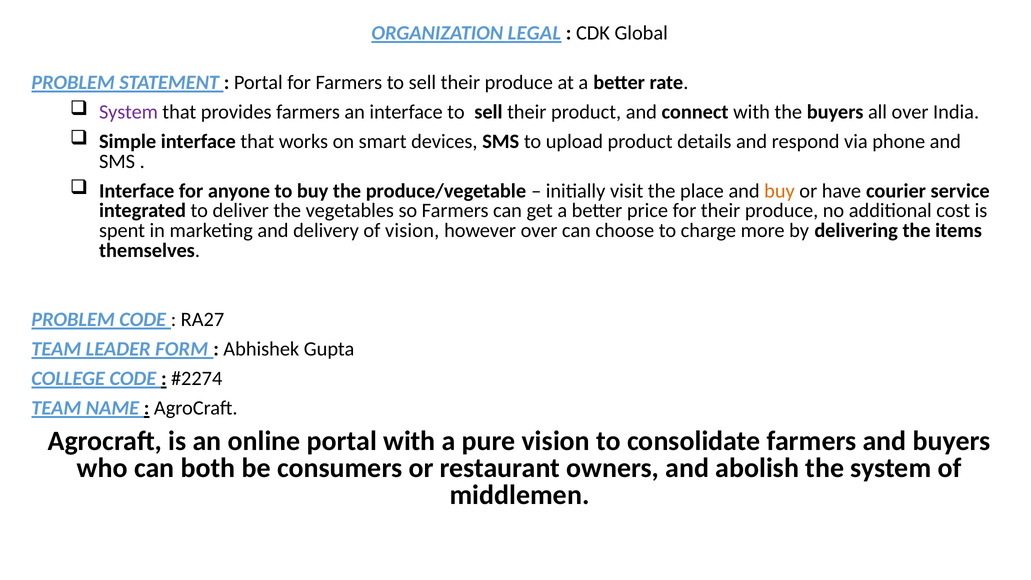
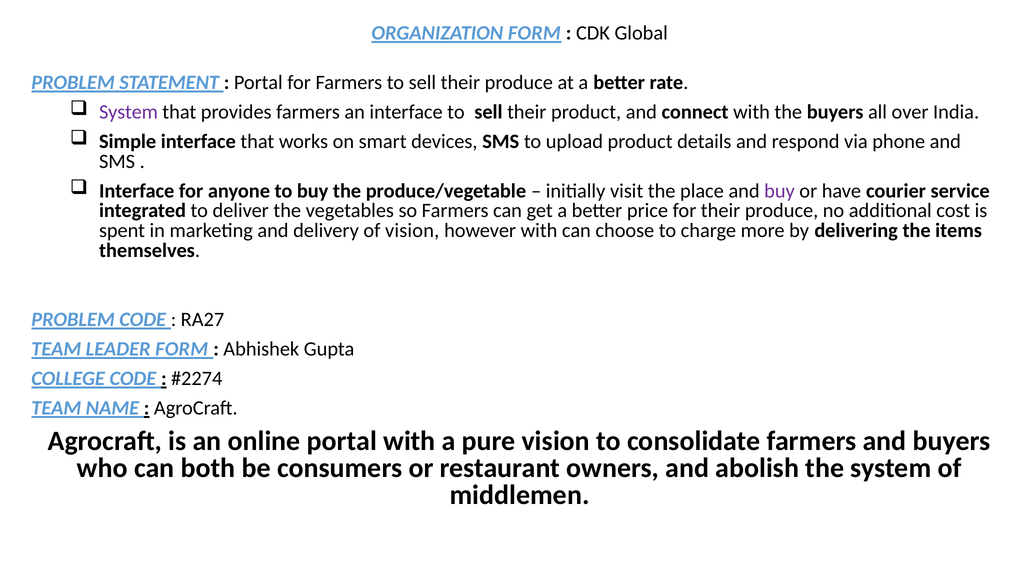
ORGANIZATION LEGAL: LEGAL -> FORM (534, 33)
buy colour: orange -> purple (780, 191)
however over: over -> with (539, 231)
